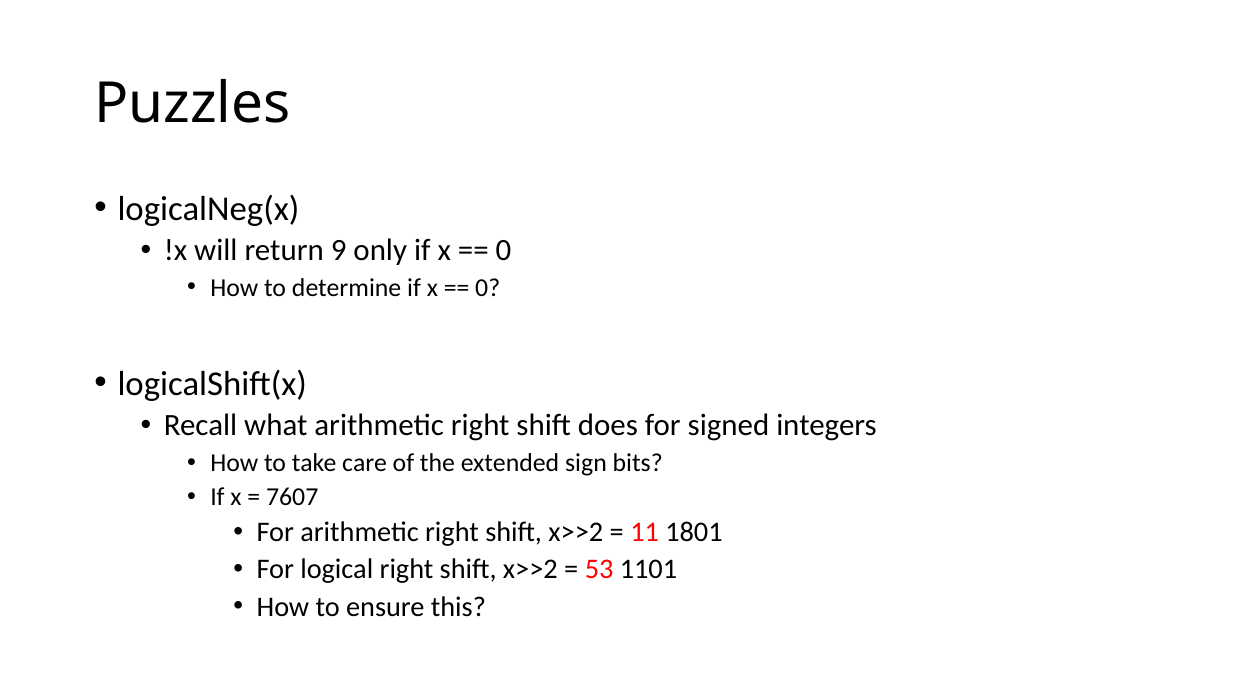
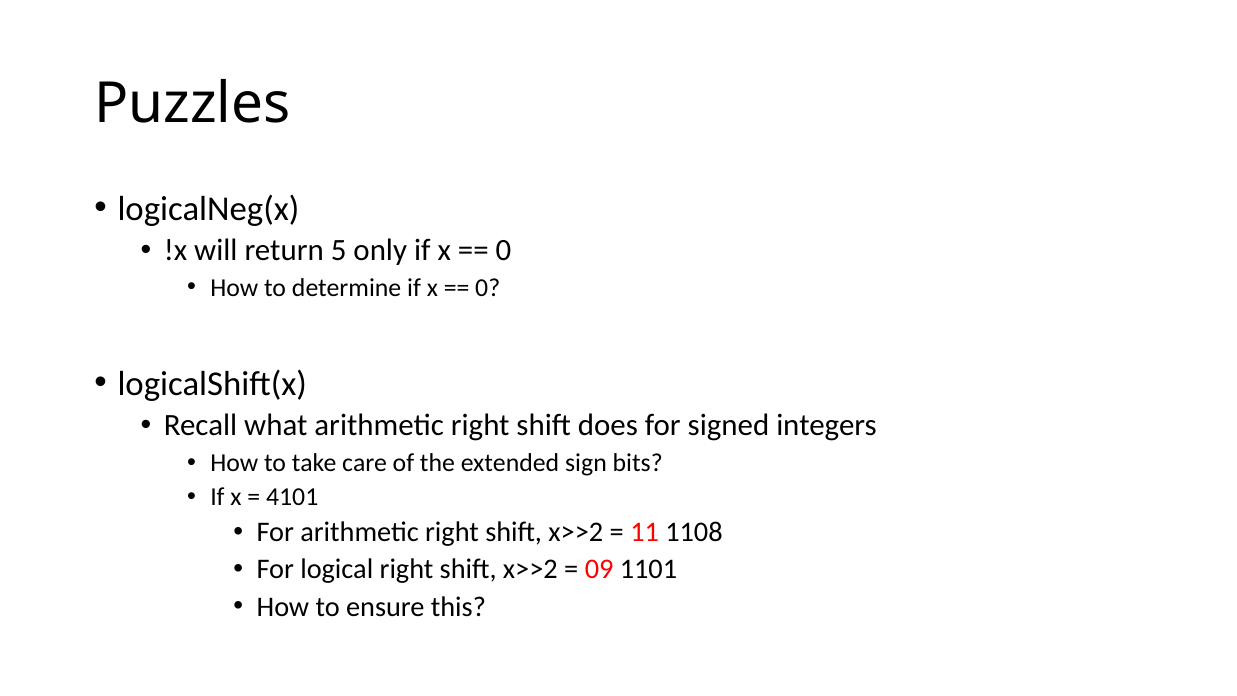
9: 9 -> 5 (339, 250)
7607: 7607 -> 4101 (292, 497)
1801: 1801 -> 1108 (694, 532)
53: 53 -> 09 (599, 569)
